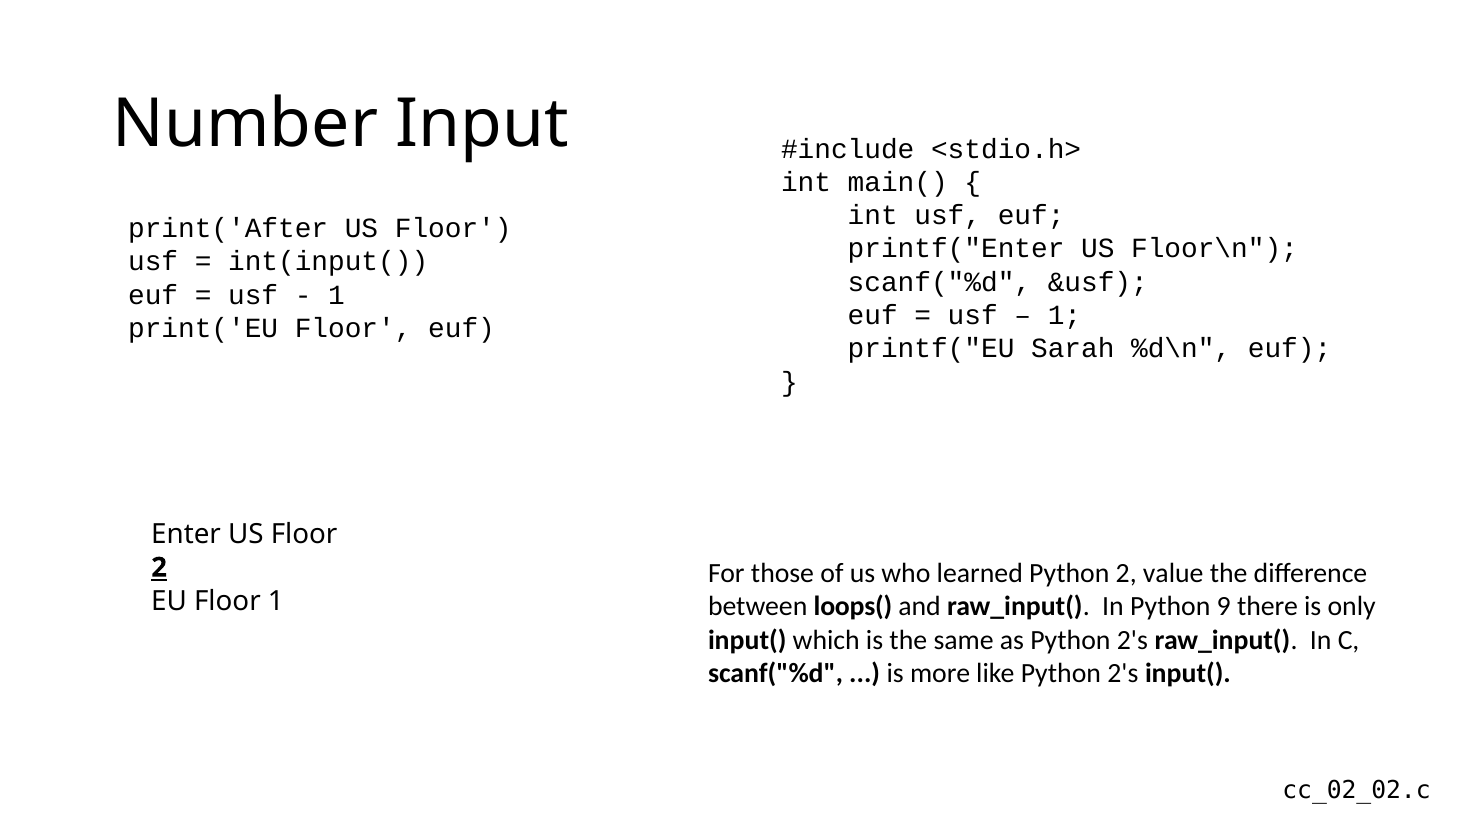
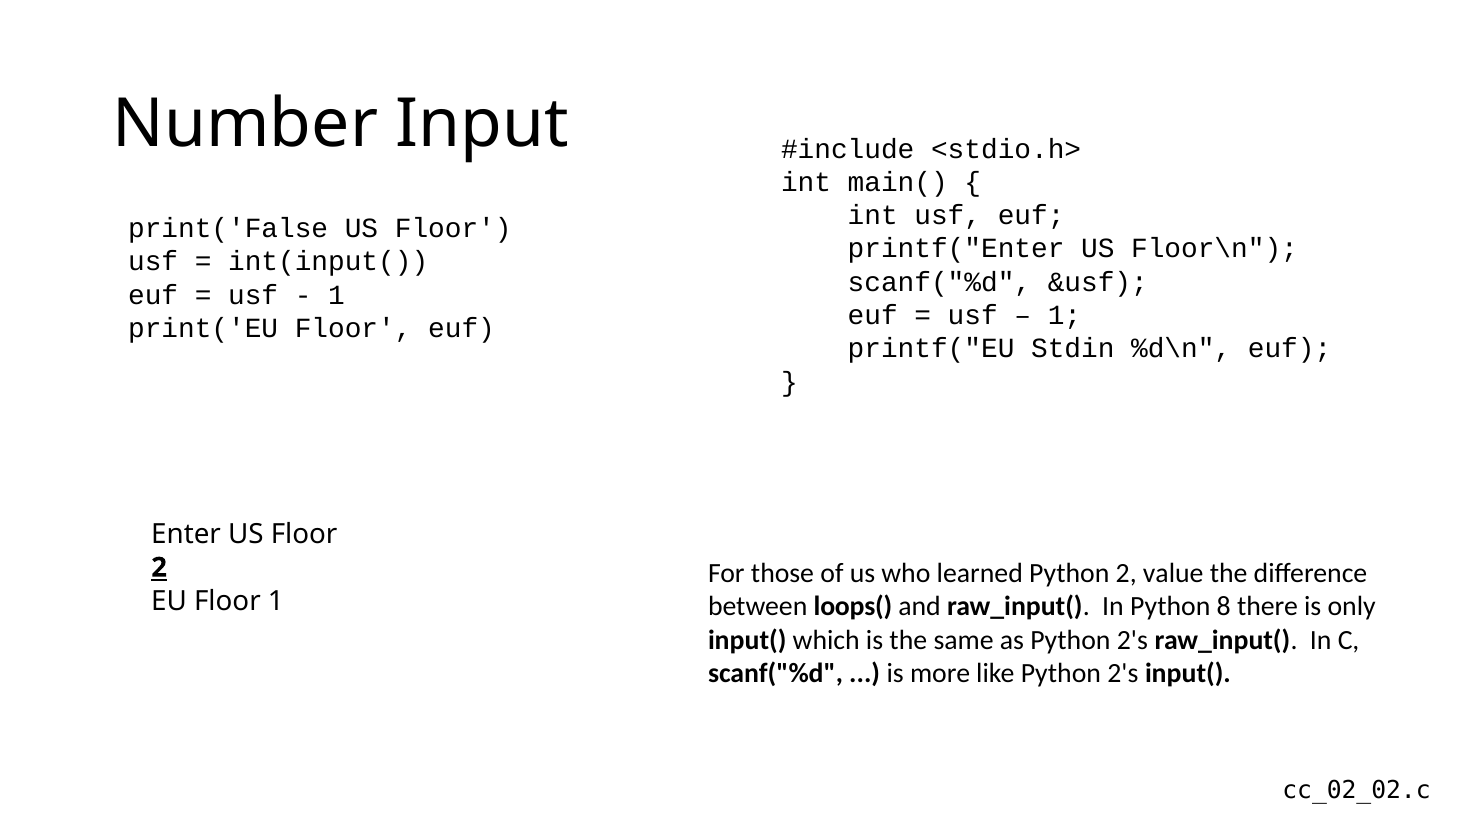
print('After: print('After -> print('False (228, 229)
Sarah: Sarah -> Stdin (1073, 349)
9: 9 -> 8 (1224, 607)
